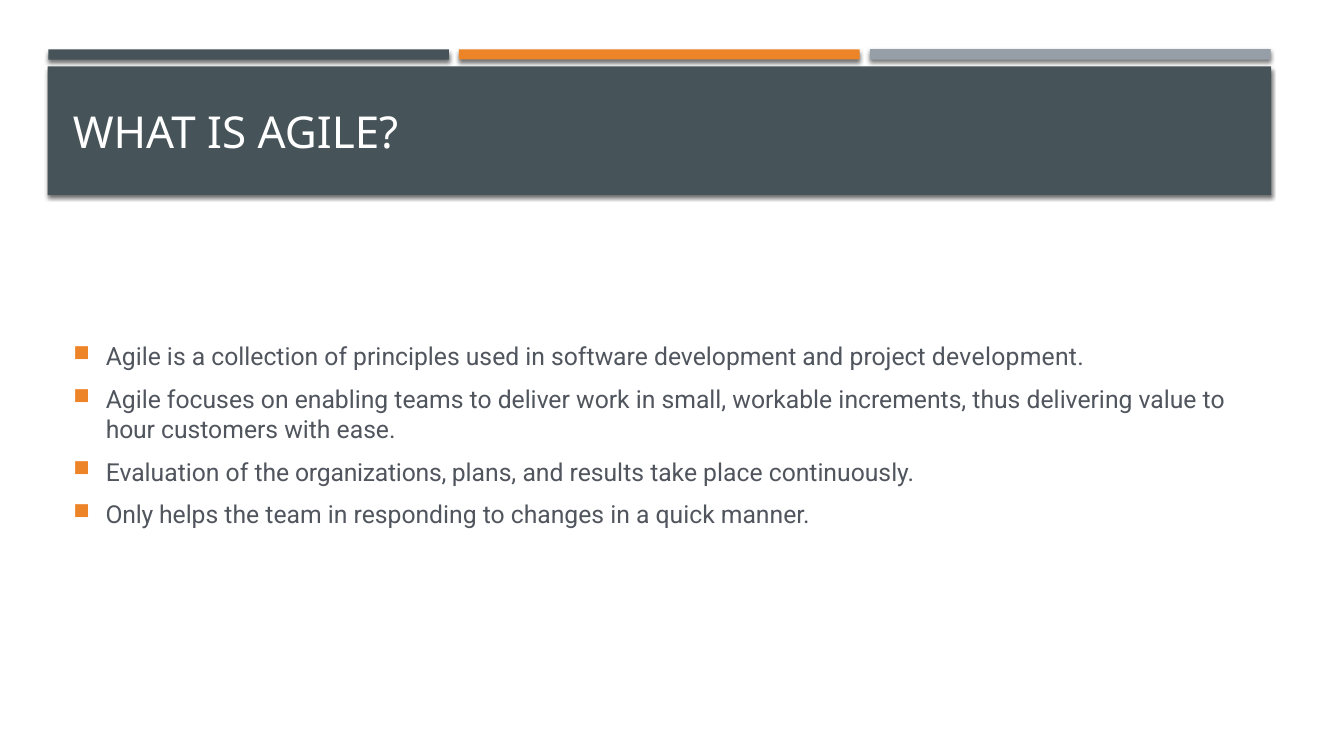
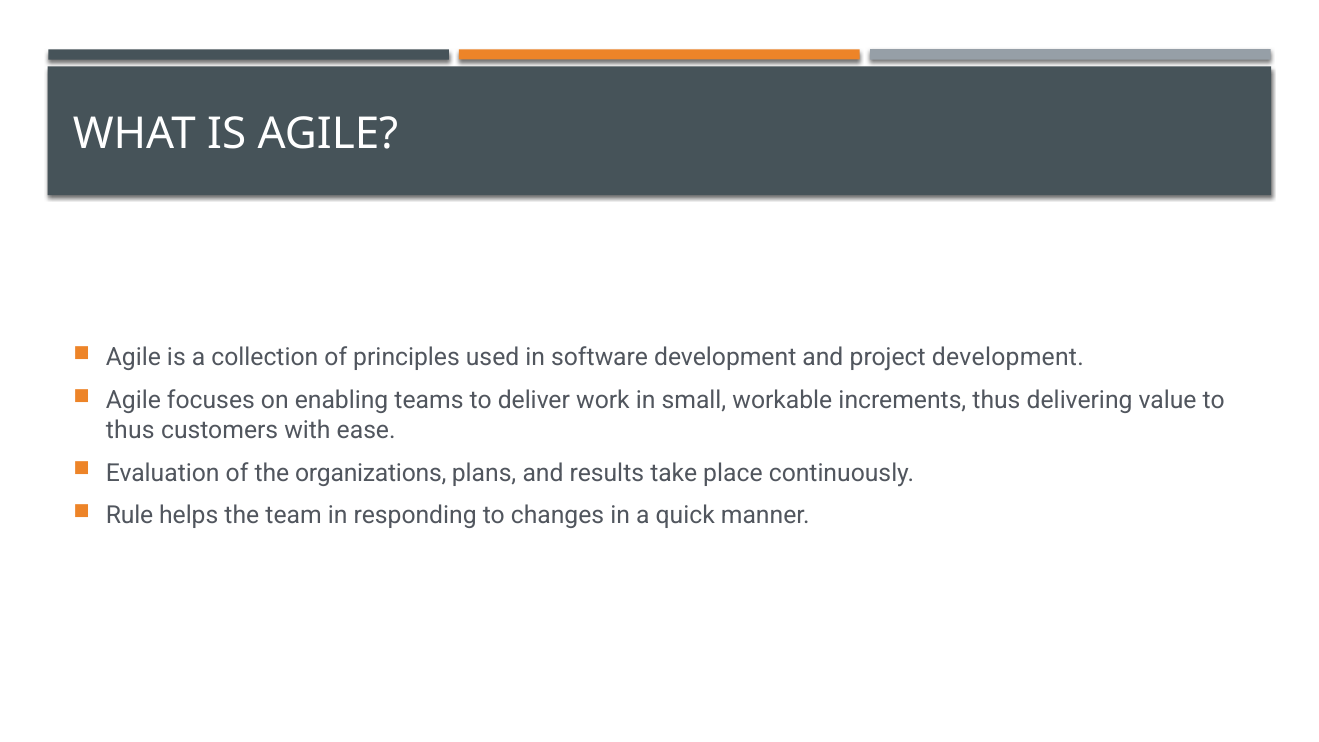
hour: hour -> thus (130, 430)
Only: Only -> Rule (130, 516)
